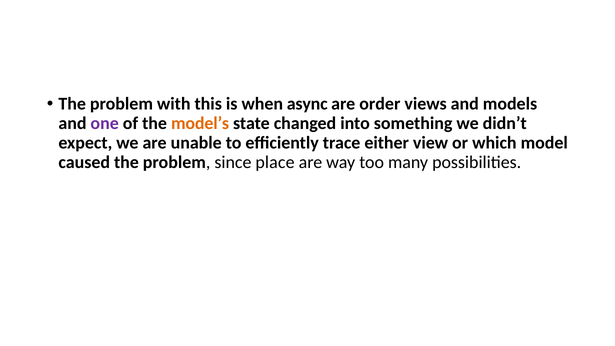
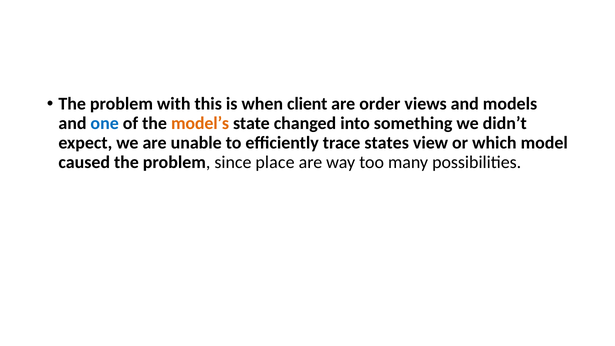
async: async -> client (307, 104)
one colour: purple -> blue (105, 123)
either: either -> states (387, 143)
